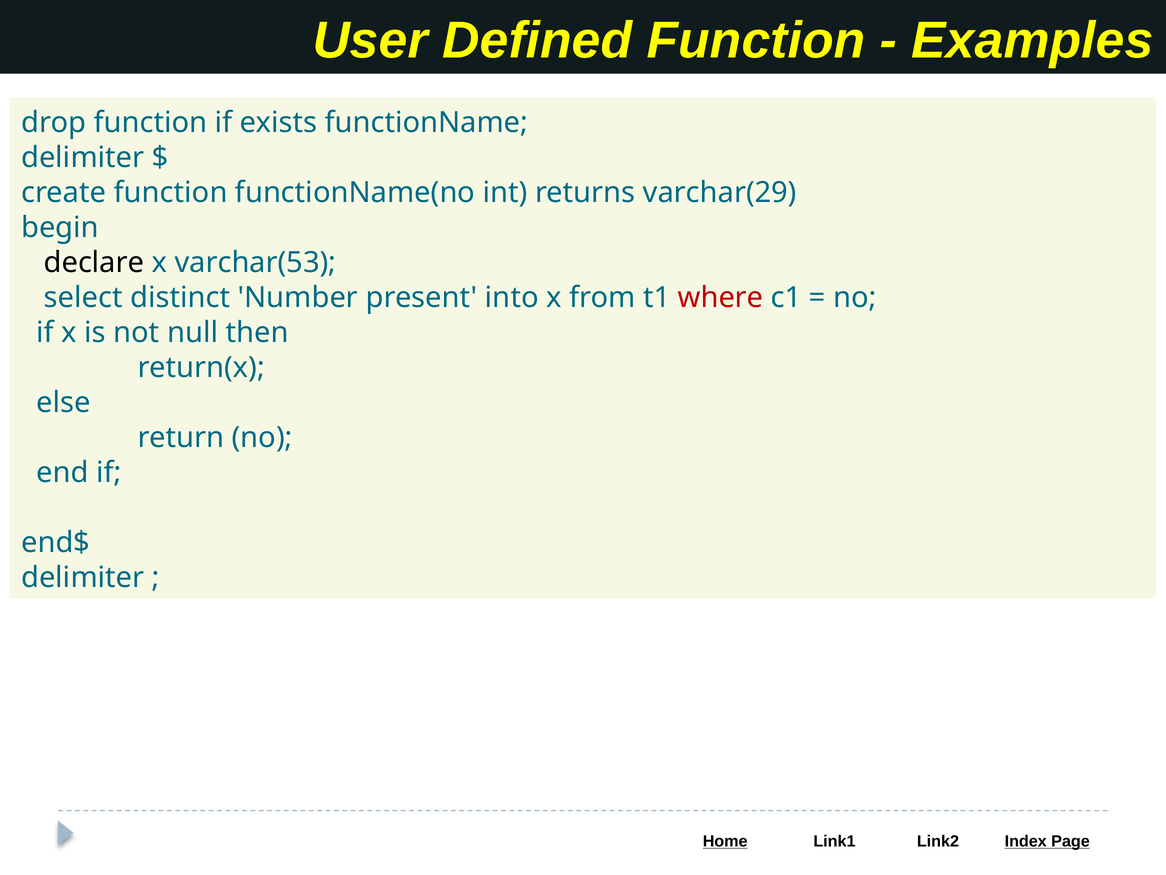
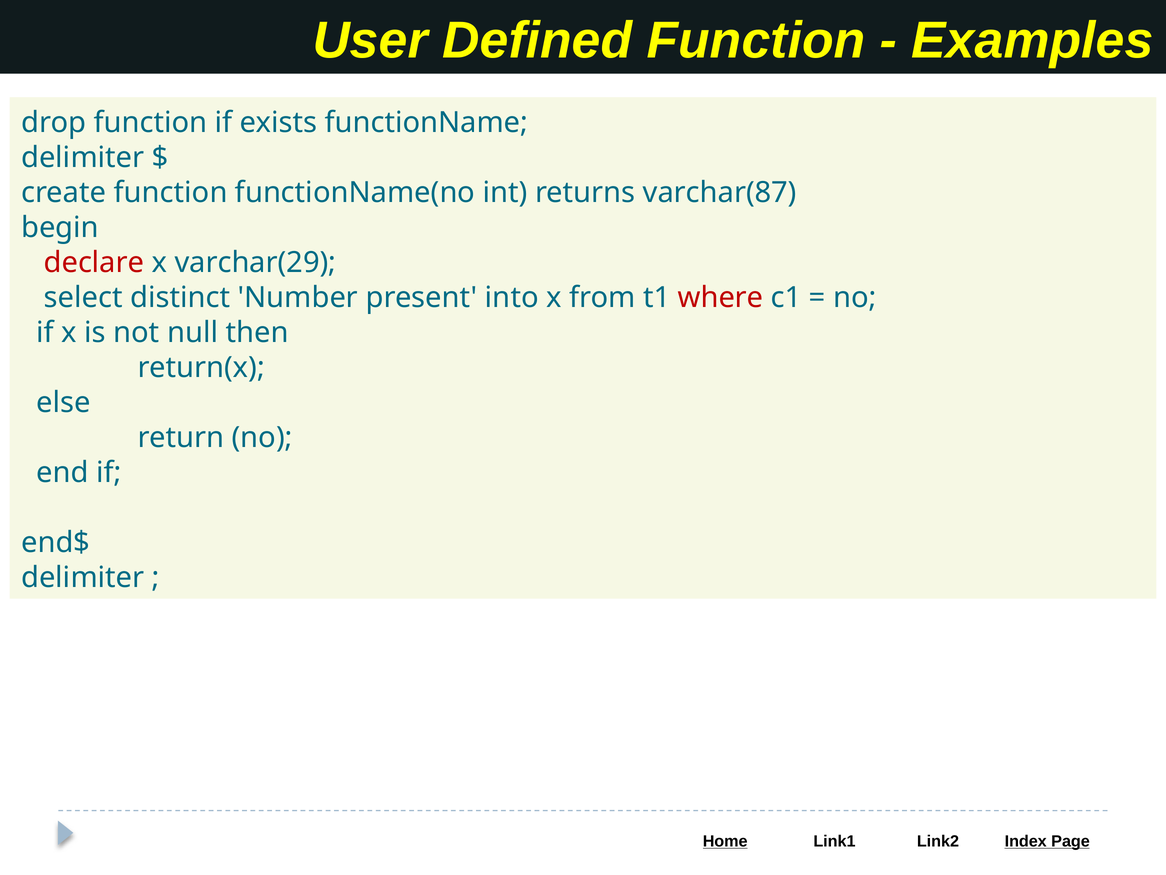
varchar(29: varchar(29 -> varchar(87 (720, 192)
declare colour: black -> red (94, 262)
varchar(53: varchar(53 -> varchar(29 (255, 262)
